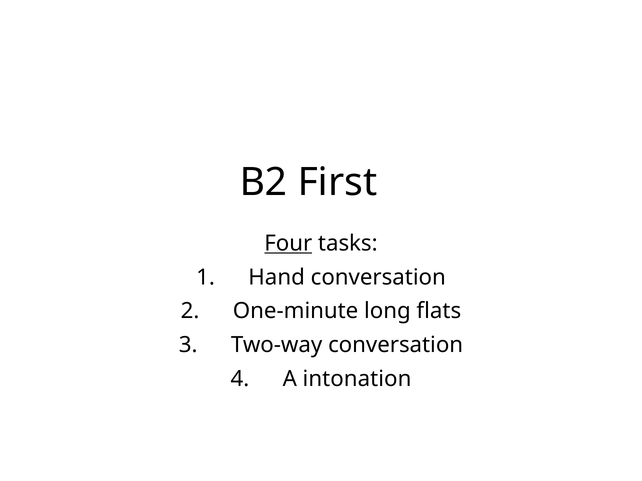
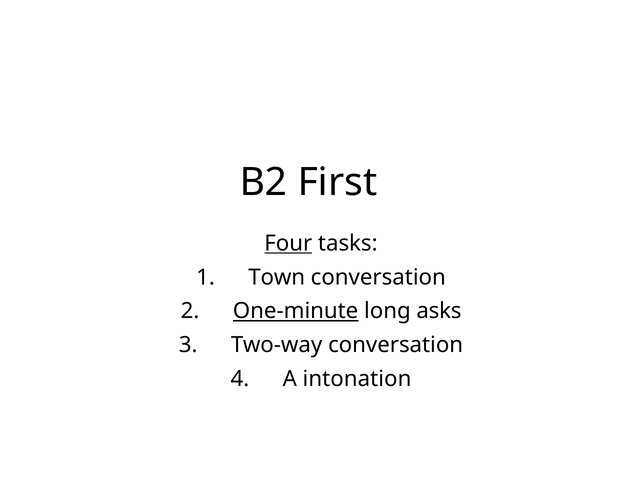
Hand: Hand -> Town (277, 278)
One-minute underline: none -> present (296, 311)
flats: flats -> asks (439, 311)
